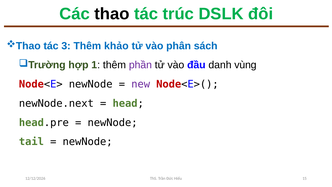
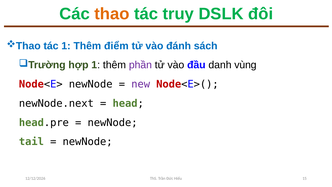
thao colour: black -> orange (112, 14)
trúc: trúc -> truy (178, 14)
tác 3: 3 -> 1 (66, 46)
khảo: khảo -> điểm (116, 46)
phân: phân -> đánh (179, 46)
